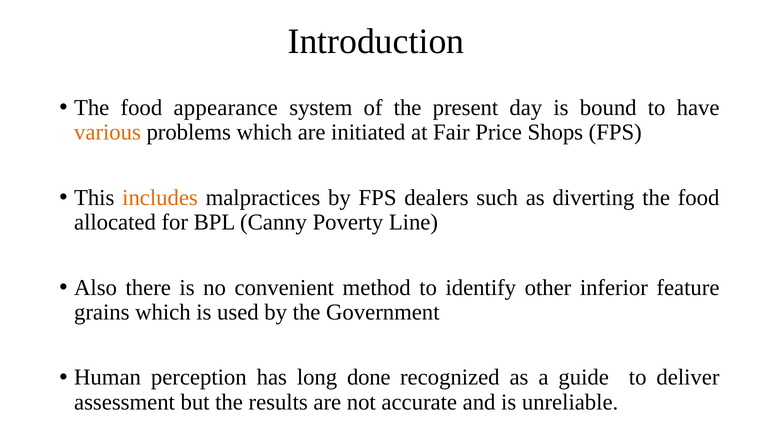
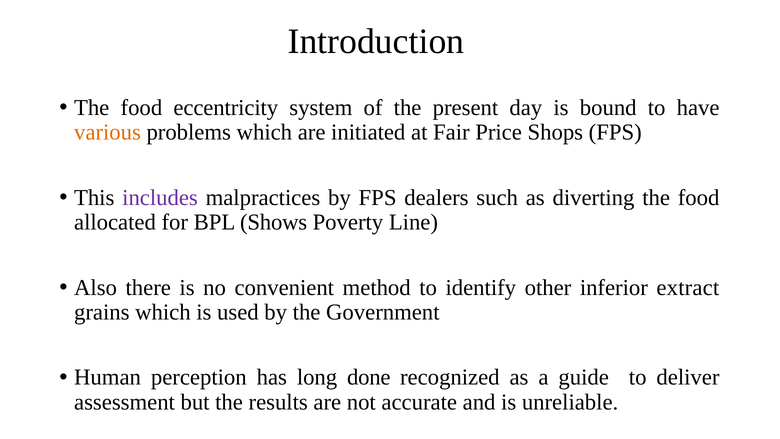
appearance: appearance -> eccentricity (226, 108)
includes colour: orange -> purple (160, 198)
Canny: Canny -> Shows (274, 222)
feature: feature -> extract (688, 287)
